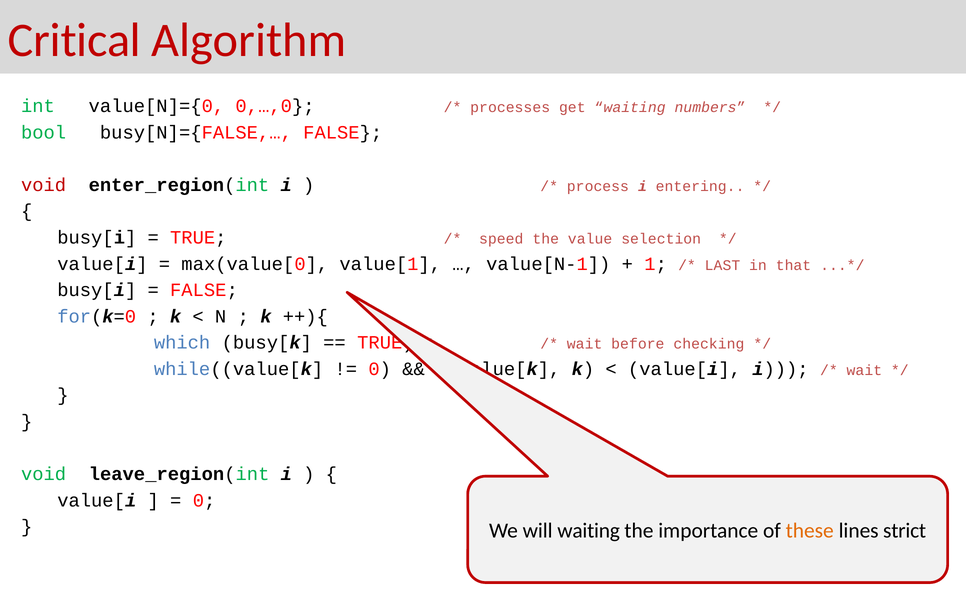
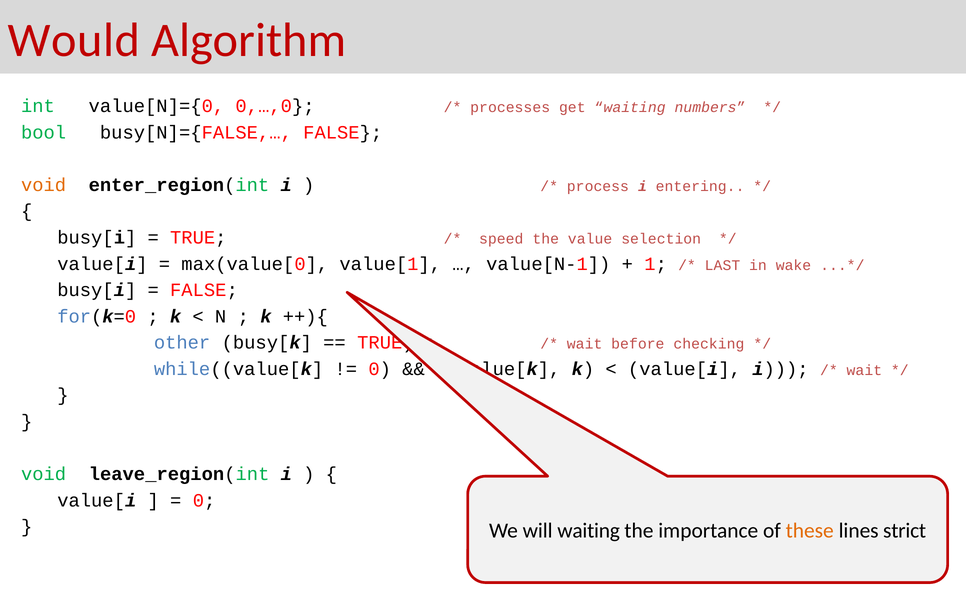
Critical: Critical -> Would (74, 40)
void colour: red -> orange (44, 185)
that: that -> wake (793, 266)
which: which -> other (182, 343)
